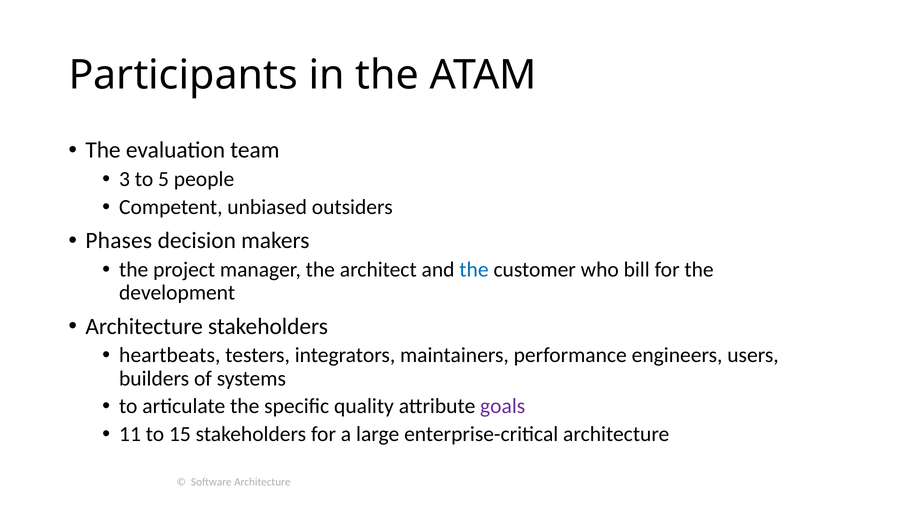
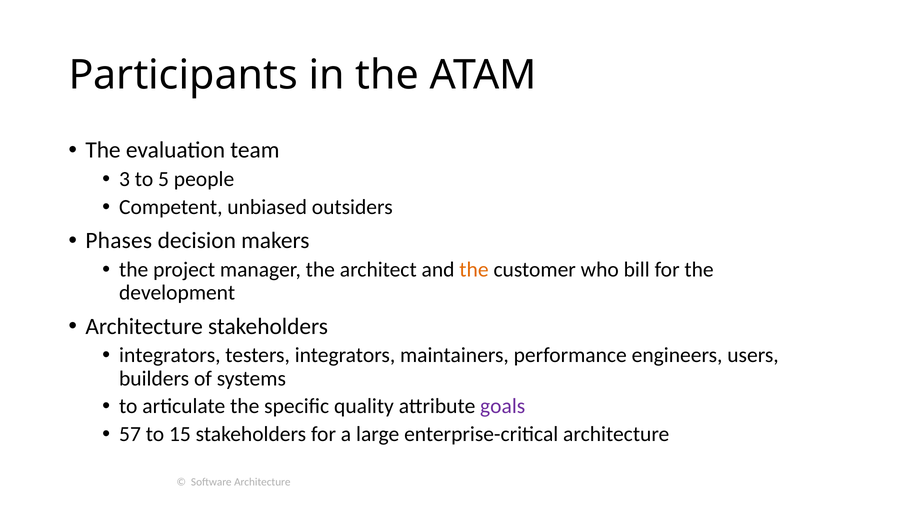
the colour: blue -> orange (474, 270)
heartbeats: heartbeats -> integrators (170, 356)
11: 11 -> 57 (130, 435)
